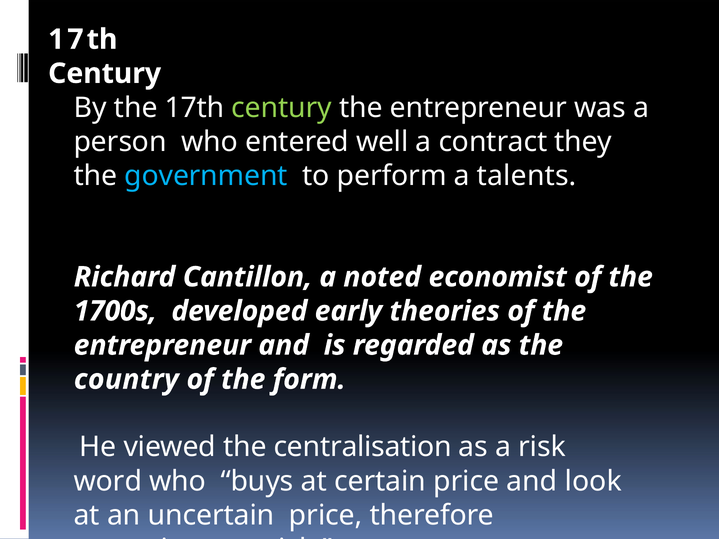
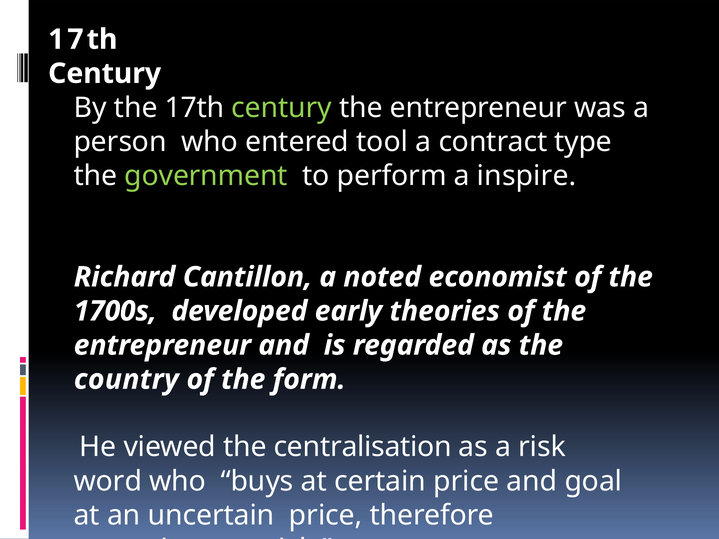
well: well -> tool (382, 142)
they: they -> type (583, 142)
government colour: light blue -> light green (206, 176)
talents: talents -> inspire (527, 176)
look: look -> goal (593, 481)
